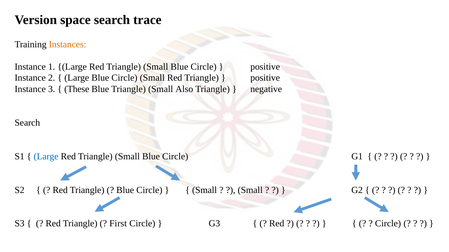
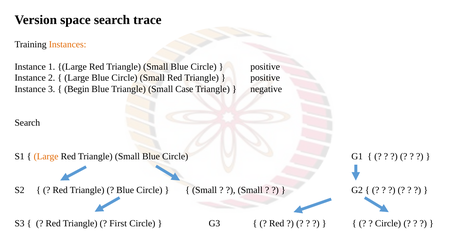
These: These -> Begin (77, 89)
Also: Also -> Case (184, 89)
Large colour: blue -> orange (46, 157)
